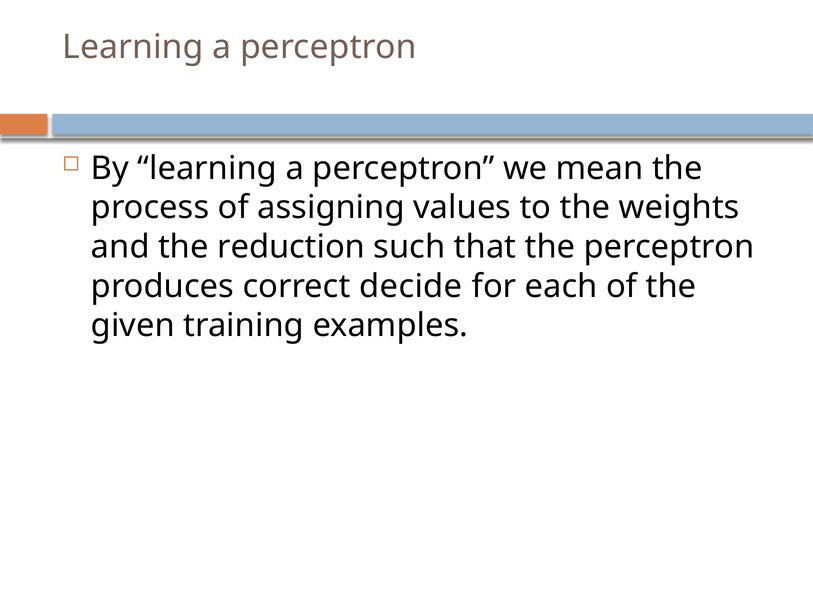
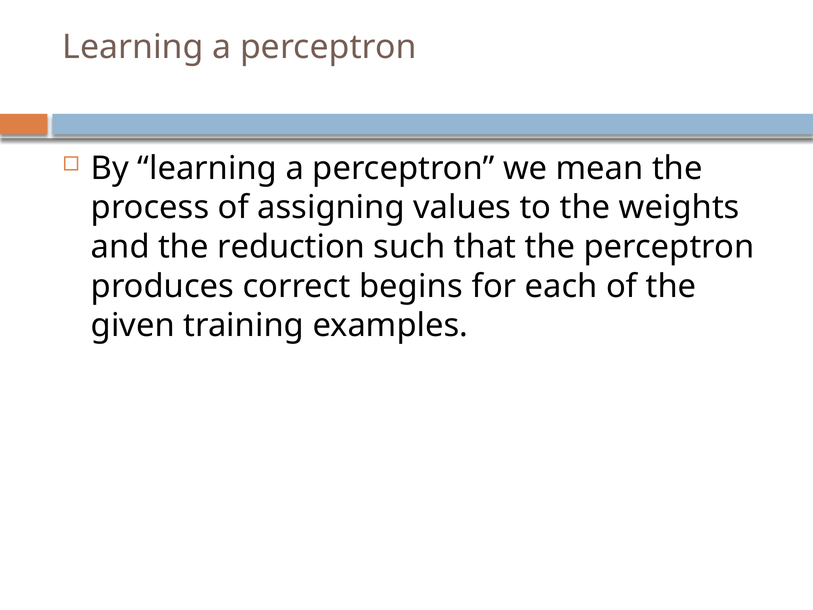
decide: decide -> begins (411, 286)
